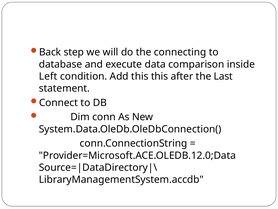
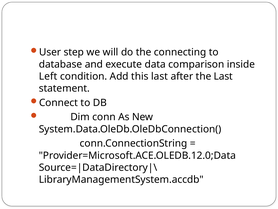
Back: Back -> User (50, 52)
this this: this -> last (159, 76)
